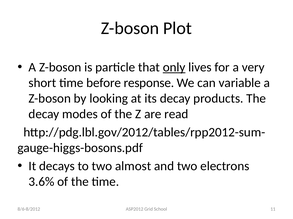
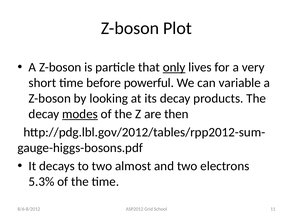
response: response -> powerful (149, 83)
modes underline: none -> present (80, 114)
read: read -> then (176, 114)
3.6%: 3.6% -> 5.3% (41, 182)
